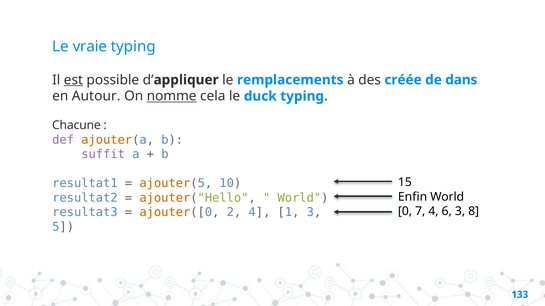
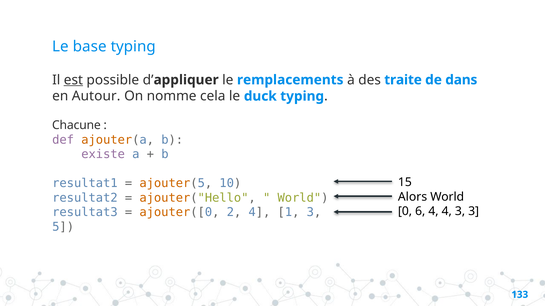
vraie: vraie -> base (90, 47)
créée: créée -> traite (403, 80)
nomme underline: present -> none (172, 96)
suffit: suffit -> existe (103, 155)
Enfin: Enfin -> Alors (413, 197)
7: 7 -> 6 (420, 212)
4 6: 6 -> 4 (447, 212)
3 8: 8 -> 3 (474, 212)
